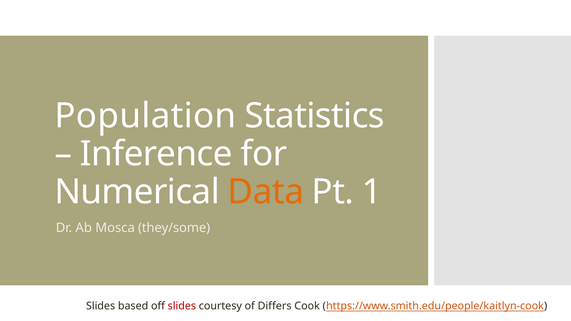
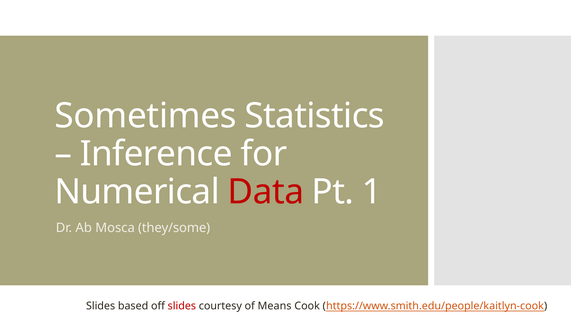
Population: Population -> Sometimes (146, 116)
Data colour: orange -> red (266, 192)
Differs: Differs -> Means (275, 306)
